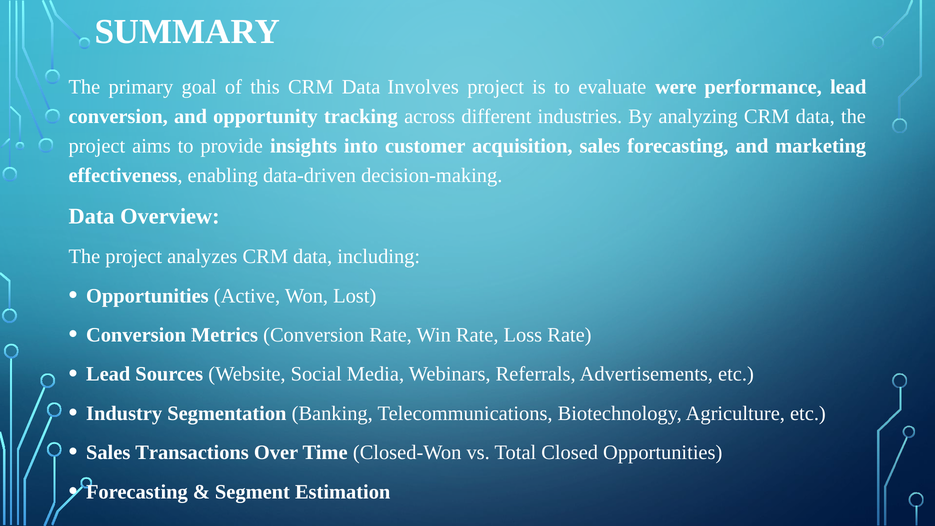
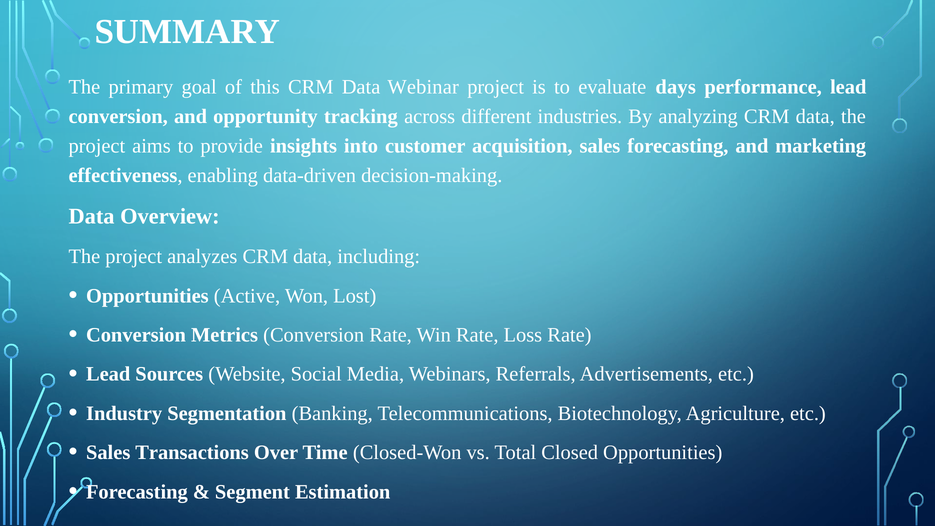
Involves: Involves -> Webinar (423, 87)
were: were -> days (676, 87)
